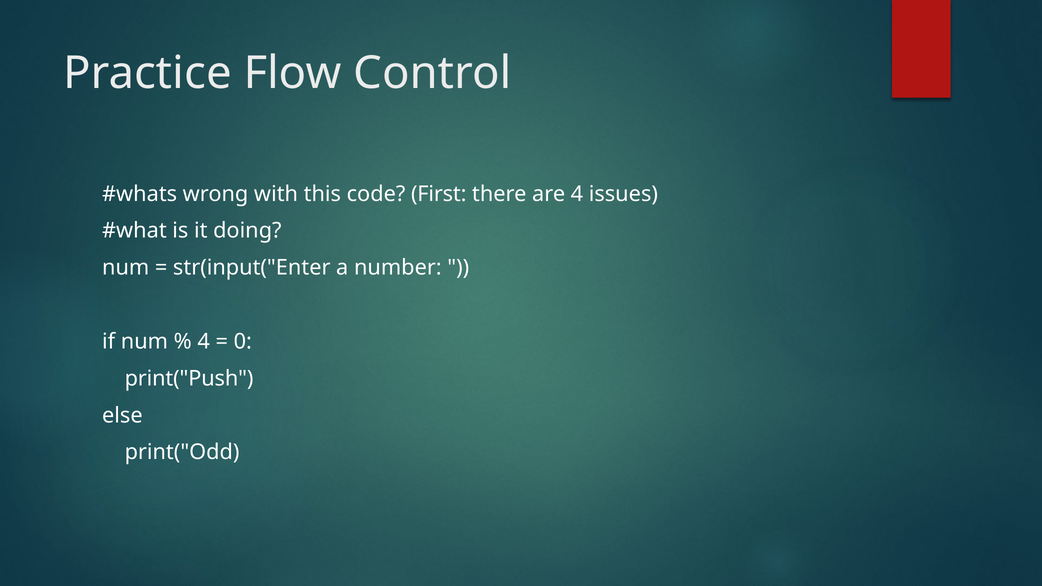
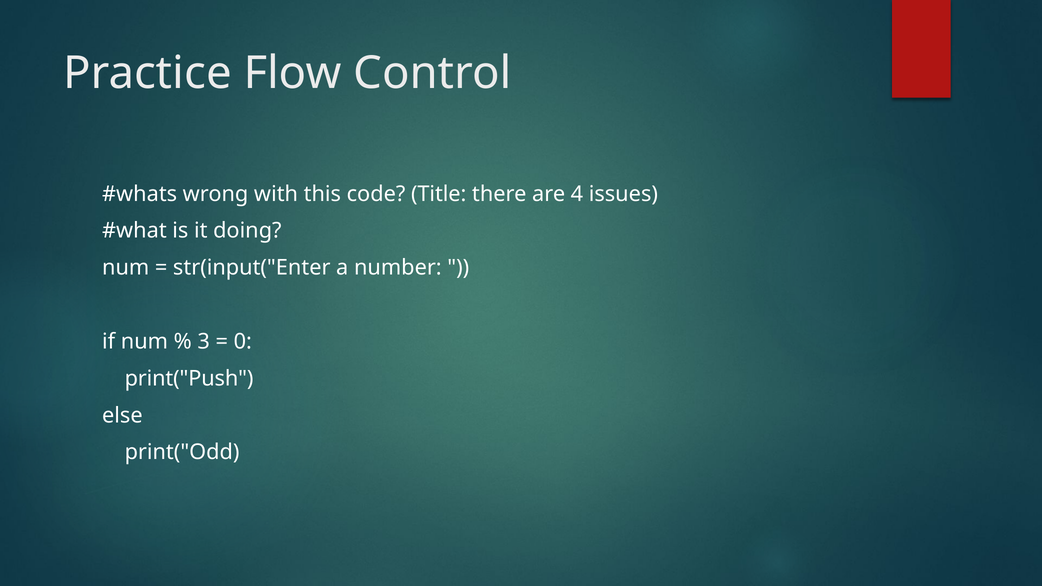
First: First -> Title (439, 194)
4: 4 -> 3 (204, 342)
